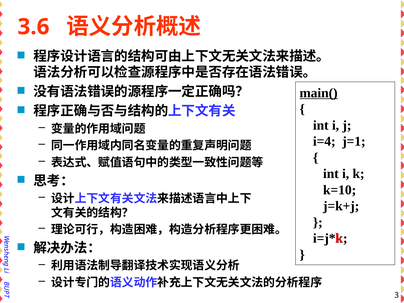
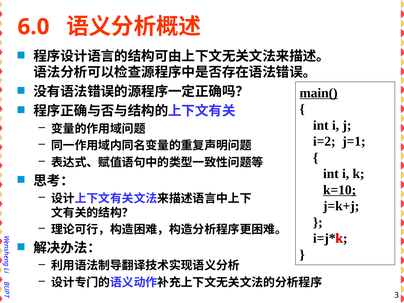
3.6: 3.6 -> 6.0 (33, 27)
i=4: i=4 -> i=2 (324, 141)
k=10 underline: none -> present (340, 190)
